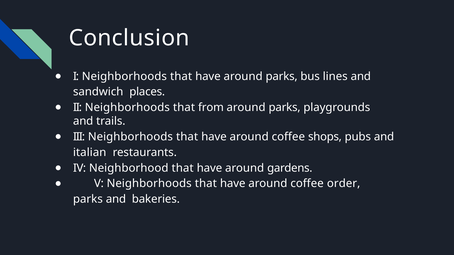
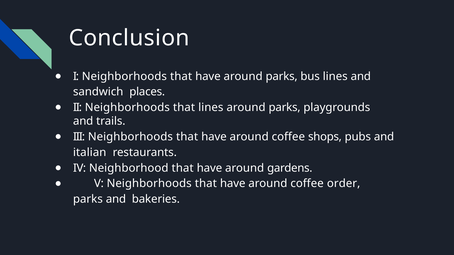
that from: from -> lines (211, 108)
